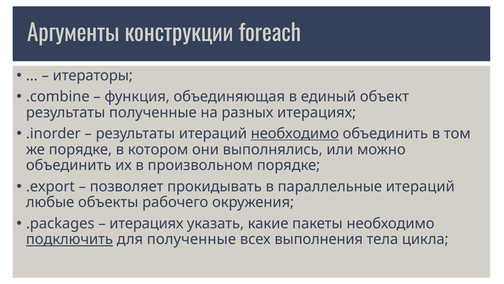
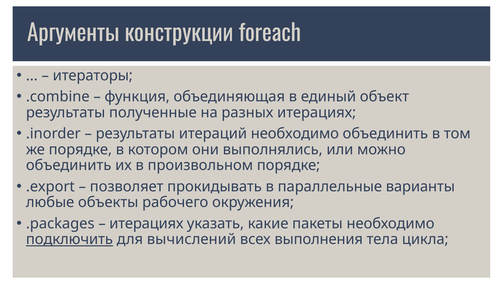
необходимо underline: present -> none (295, 133)
параллельные итераций: итераций -> варианты (420, 186)
для полученные: полученные -> вычислений (191, 239)
